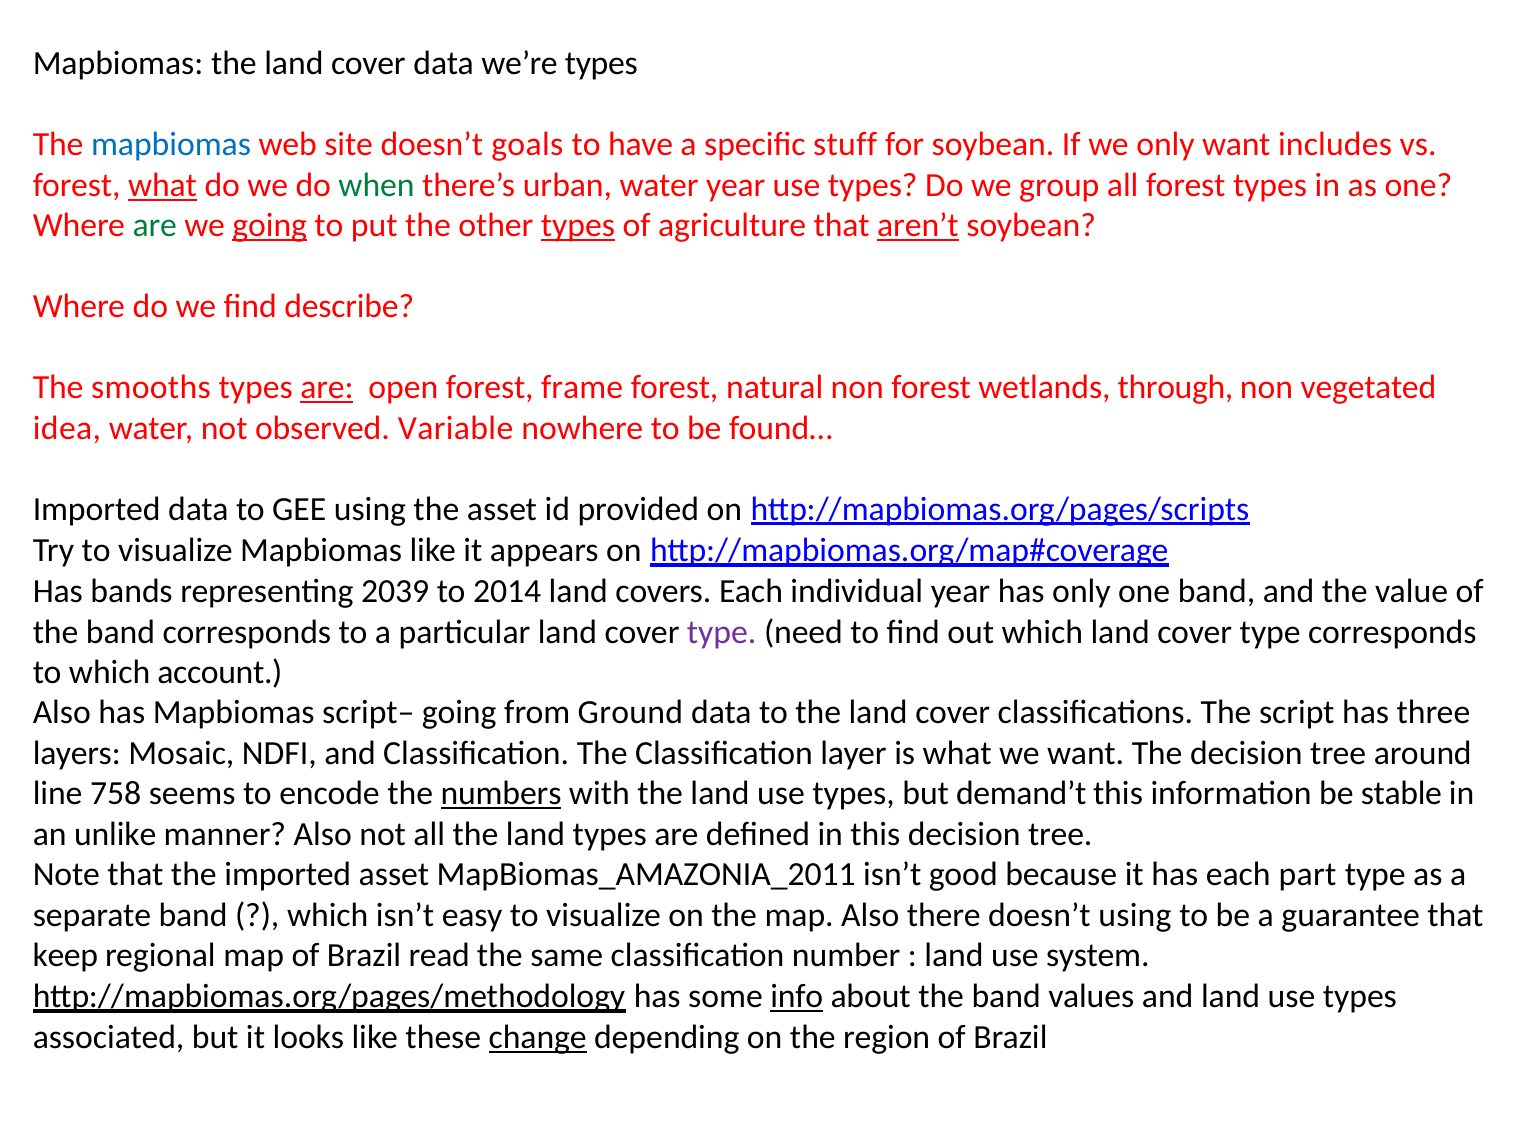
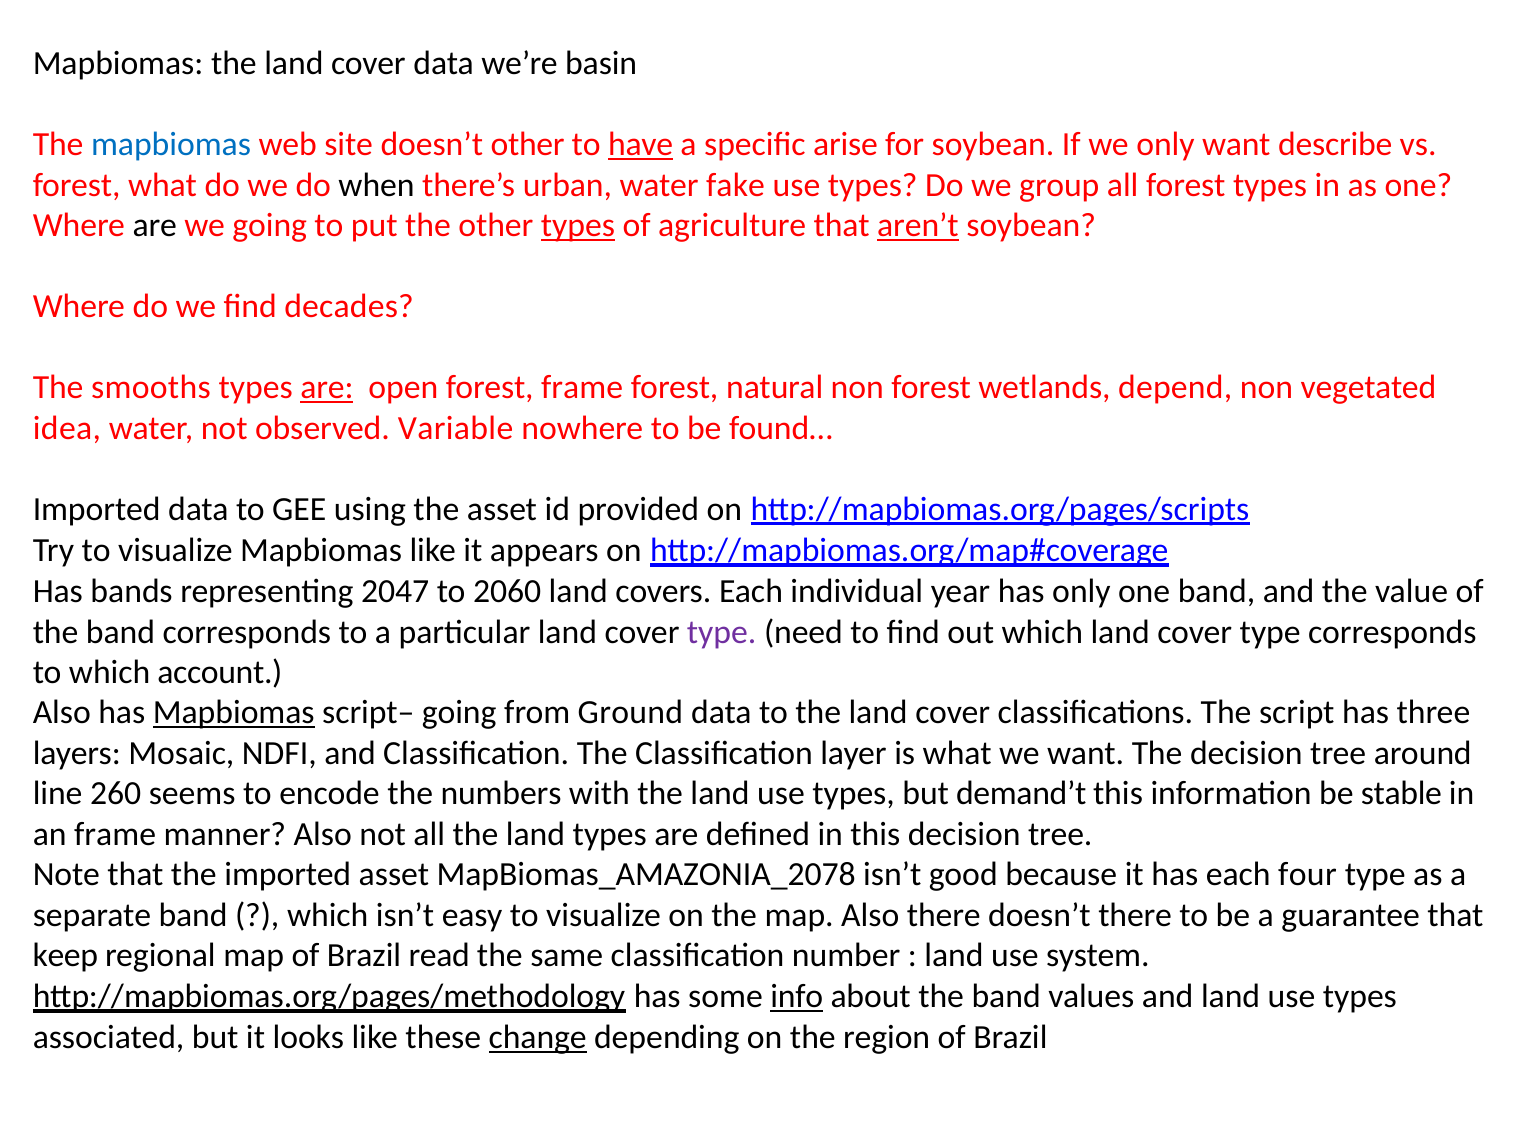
we’re types: types -> basin (601, 64)
doesn’t goals: goals -> other (528, 145)
have underline: none -> present (641, 145)
stuff: stuff -> arise (845, 145)
includes: includes -> describe (1335, 145)
what underline: present -> none (163, 185)
when colour: green -> black (377, 185)
water year: year -> fake (736, 185)
are colour: green -> black (155, 226)
going underline: present -> none (270, 226)
describe: describe -> decades (349, 307)
through: through -> depend (1175, 388)
2039: 2039 -> 2047 (395, 592)
2014: 2014 -> 2060 (507, 592)
Mapbiomas underline: none -> present (234, 713)
758: 758 -> 260 (116, 794)
numbers underline: present -> none (501, 794)
an unlike: unlike -> frame (115, 834)
MapBiomas_AMAZONIA_2011: MapBiomas_AMAZONIA_2011 -> MapBiomas_AMAZONIA_2078 (646, 875)
part: part -> four (1308, 875)
doesn’t using: using -> there (1135, 915)
